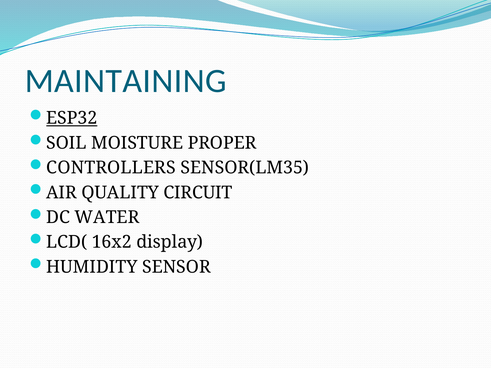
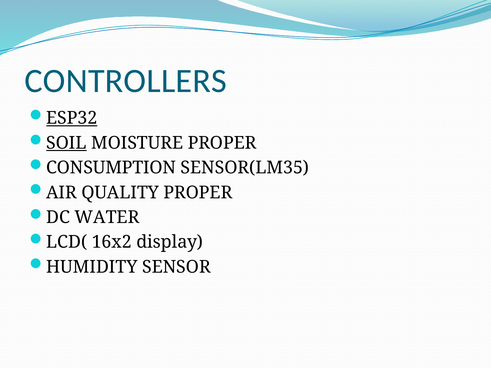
MAINTAINING: MAINTAINING -> CONTROLLERS (126, 81)
SOIL underline: none -> present (66, 143)
CONTROLLERS: CONTROLLERS -> CONSUMPTION (111, 168)
QUALITY CIRCUIT: CIRCUIT -> PROPER (198, 193)
